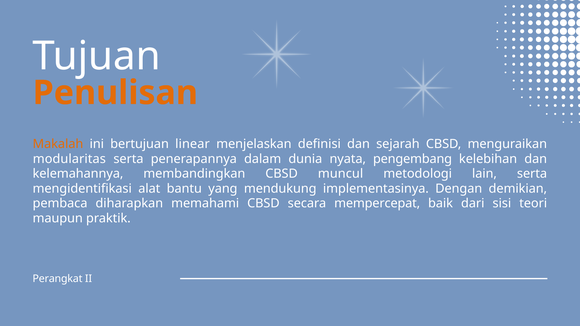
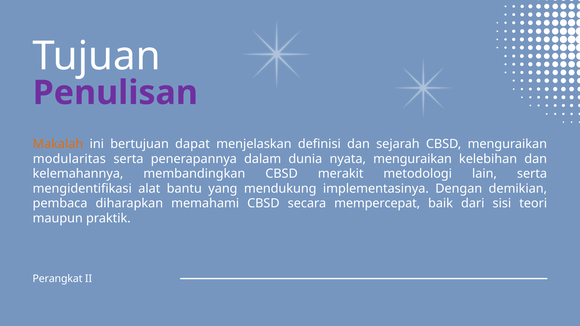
Penulisan colour: orange -> purple (115, 93)
linear: linear -> dapat (193, 144)
nyata pengembang: pengembang -> menguraikan (413, 159)
muncul: muncul -> merakit (341, 174)
